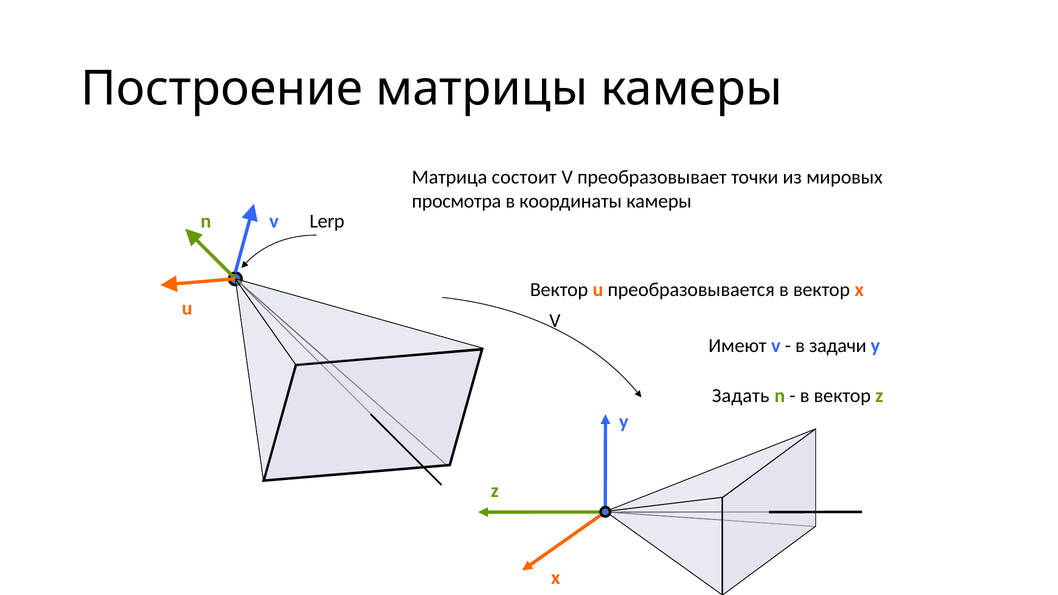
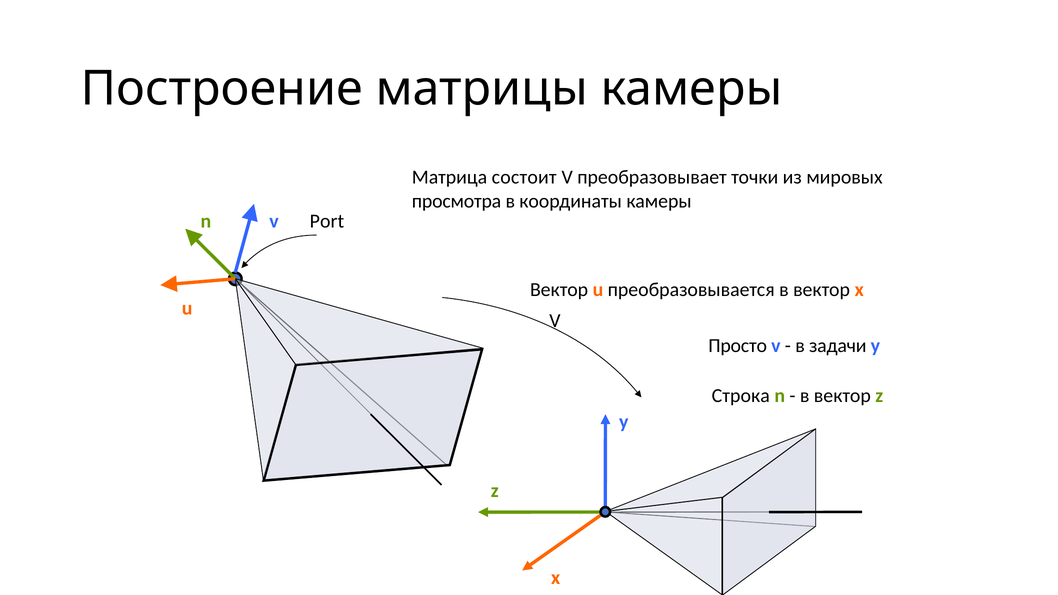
Lerp: Lerp -> Port (327, 221)
Имеют: Имеют -> Просто (738, 346)
Задать: Задать -> Строка (741, 396)
